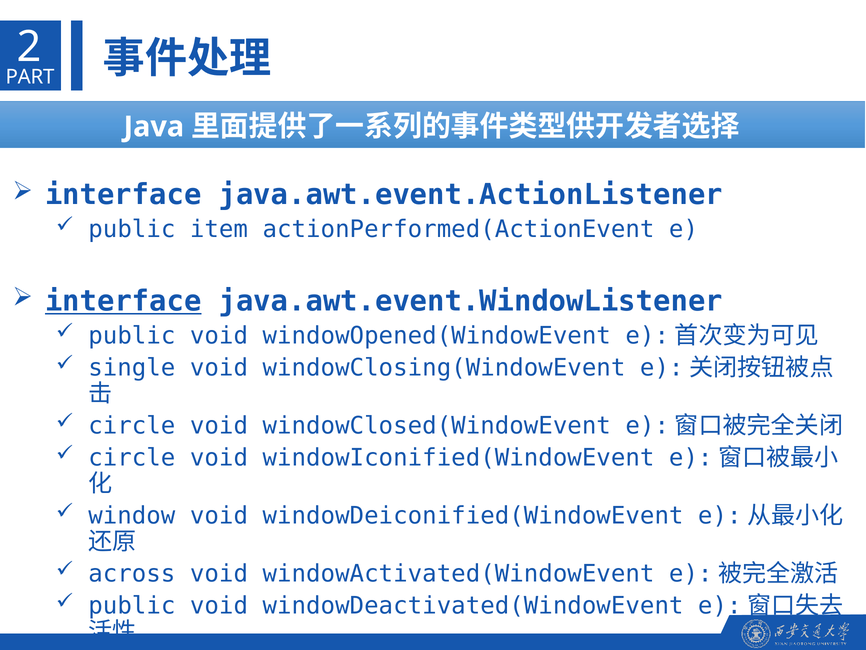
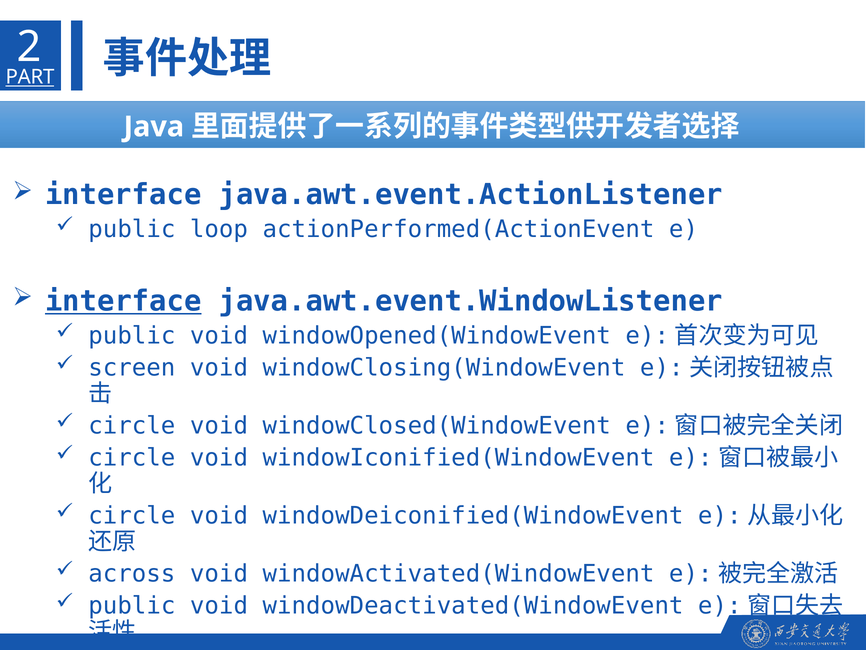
PART underline: none -> present (30, 77)
item: item -> loop (219, 229)
single: single -> screen (132, 368)
window: window -> circle (132, 516)
